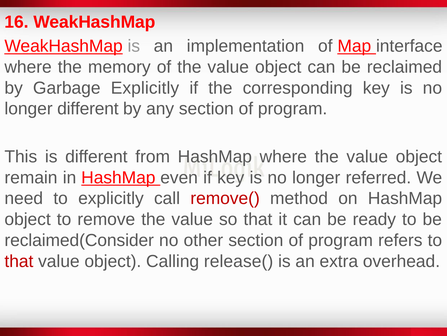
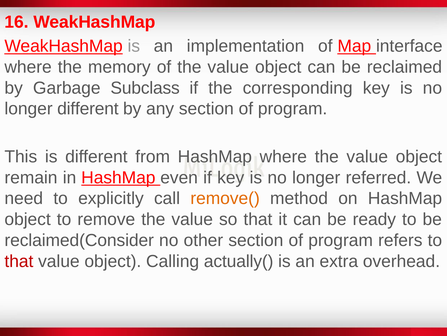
Garbage Explicitly: Explicitly -> Subclass (145, 88)
remove( colour: red -> orange (225, 198)
release(: release( -> actually( (239, 261)
